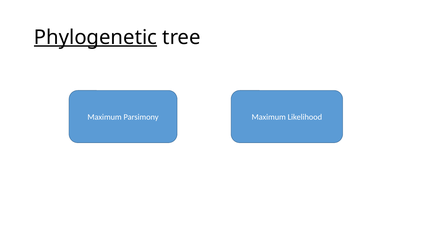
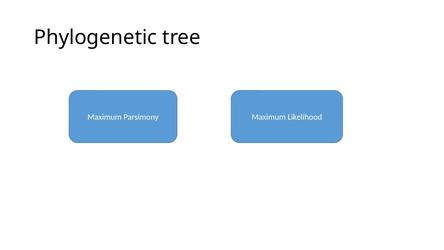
Phylogenetic underline: present -> none (95, 37)
